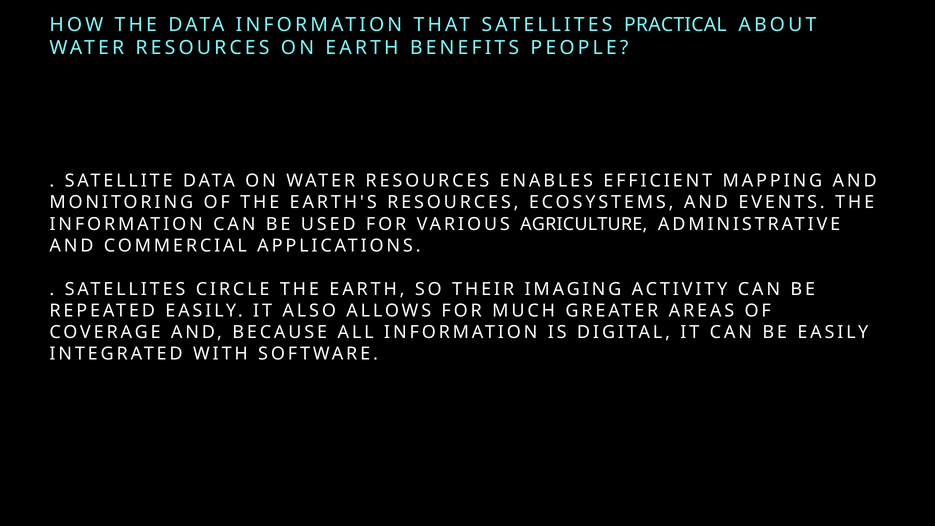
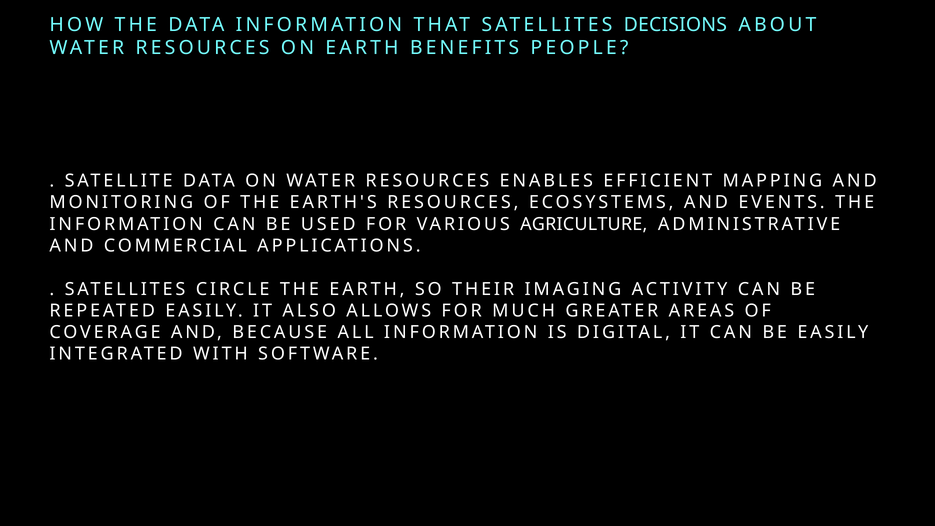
PRACTICAL: PRACTICAL -> DECISIONS (675, 25)
